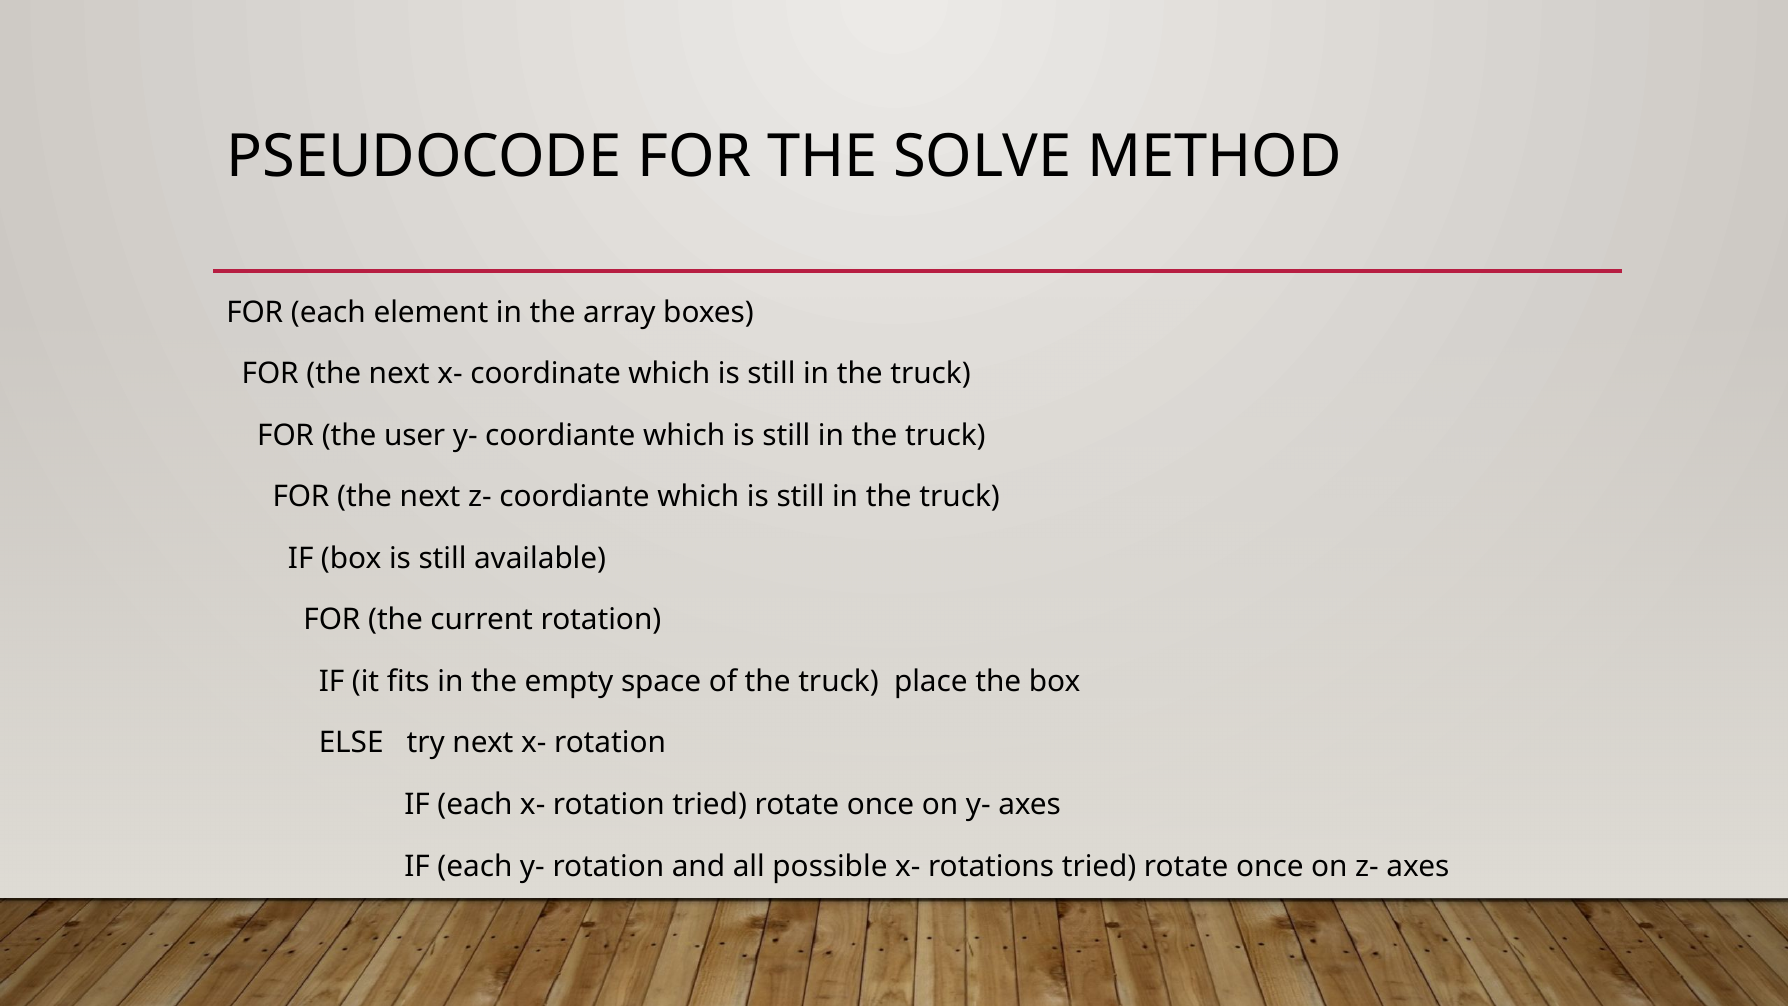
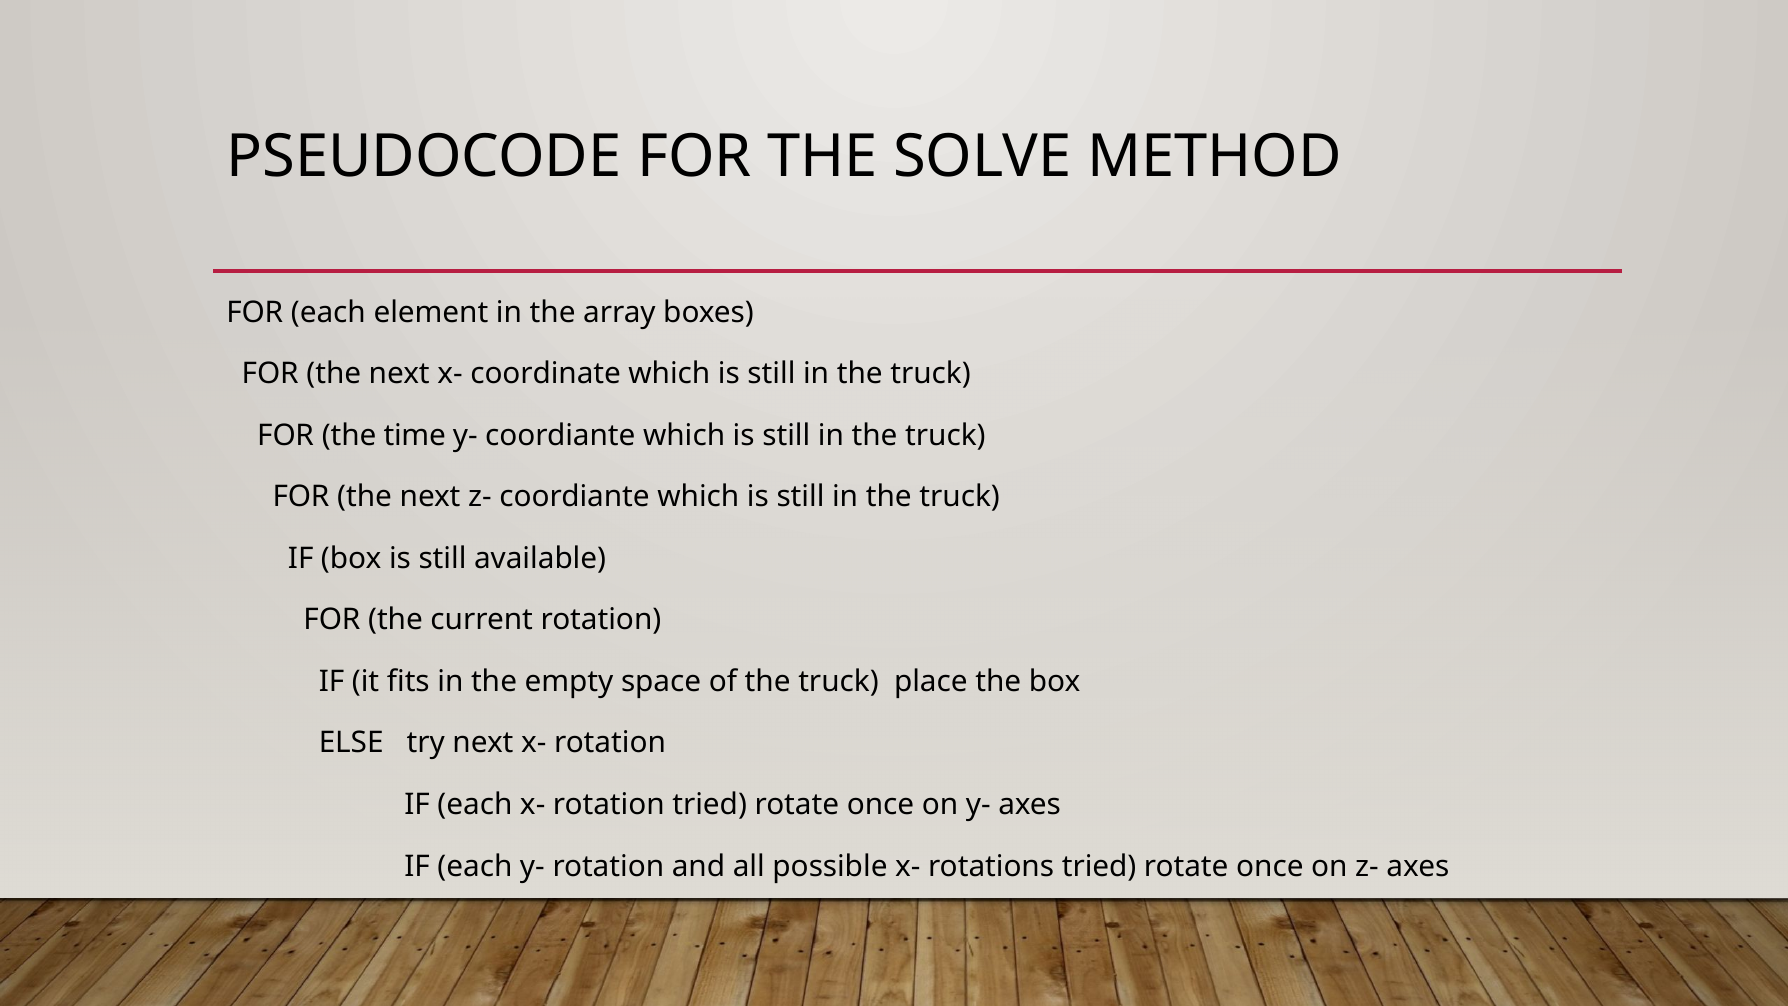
user: user -> time (415, 435)
